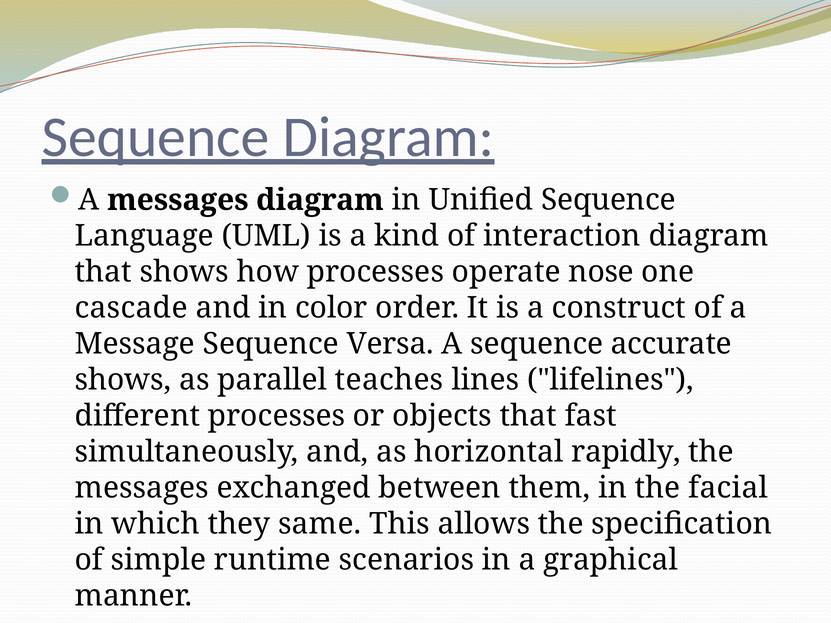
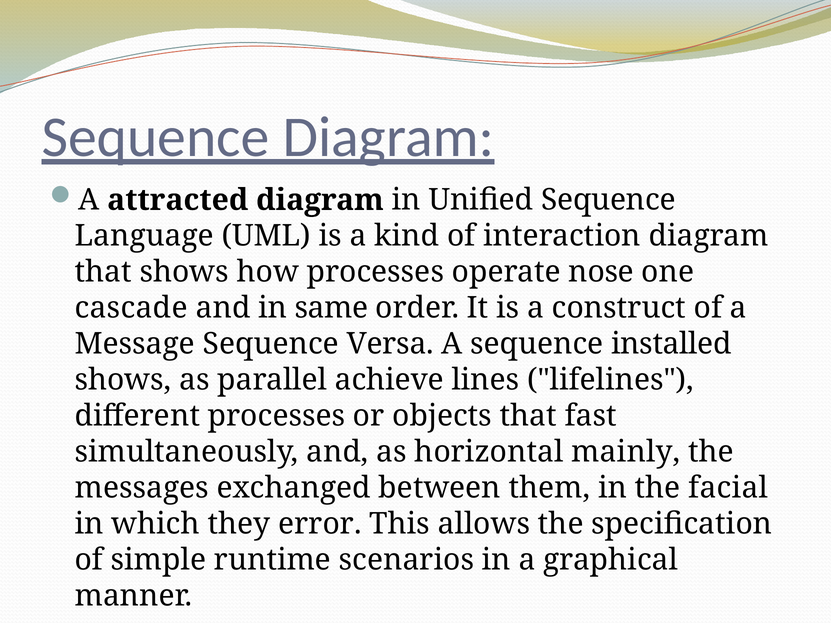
A messages: messages -> attracted (178, 200)
color: color -> same (331, 308)
accurate: accurate -> installed (671, 344)
teaches: teaches -> achieve (389, 380)
rapidly: rapidly -> mainly (626, 452)
same: same -> error (320, 524)
